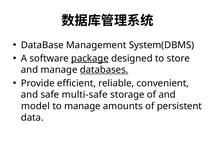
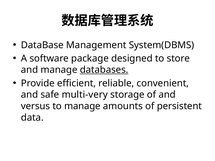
package underline: present -> none (90, 58)
multi-safe: multi-safe -> multi-very (85, 95)
model: model -> versus (36, 106)
